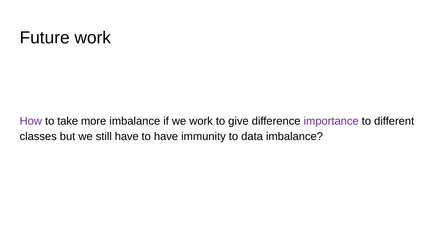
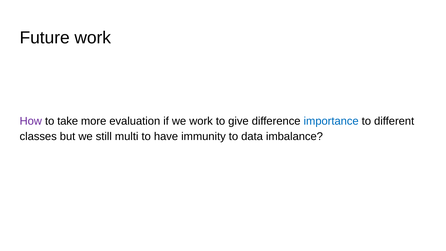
more imbalance: imbalance -> evaluation (135, 121)
importance colour: purple -> blue (331, 121)
still have: have -> multi (127, 136)
